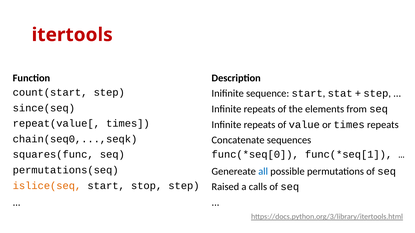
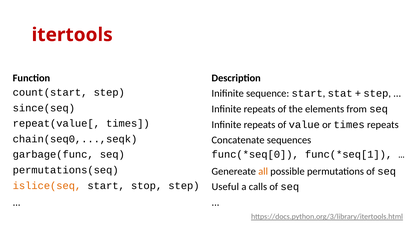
squares(func: squares(func -> garbage(func (53, 155)
all colour: blue -> orange (263, 172)
Raised: Raised -> Useful (225, 187)
